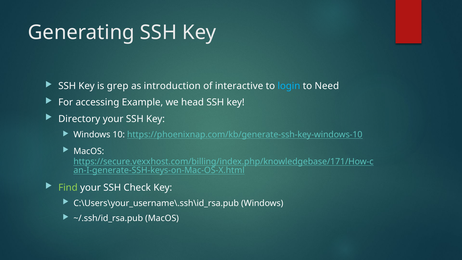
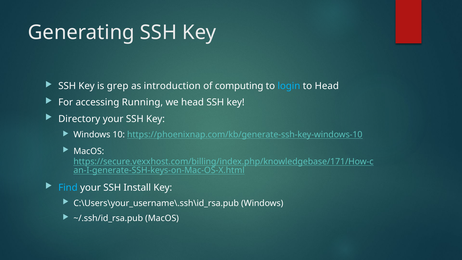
interactive: interactive -> computing (239, 86)
to Need: Need -> Head (327, 86)
Example: Example -> Running (142, 102)
Find colour: light green -> light blue (68, 187)
Check: Check -> Install (137, 187)
